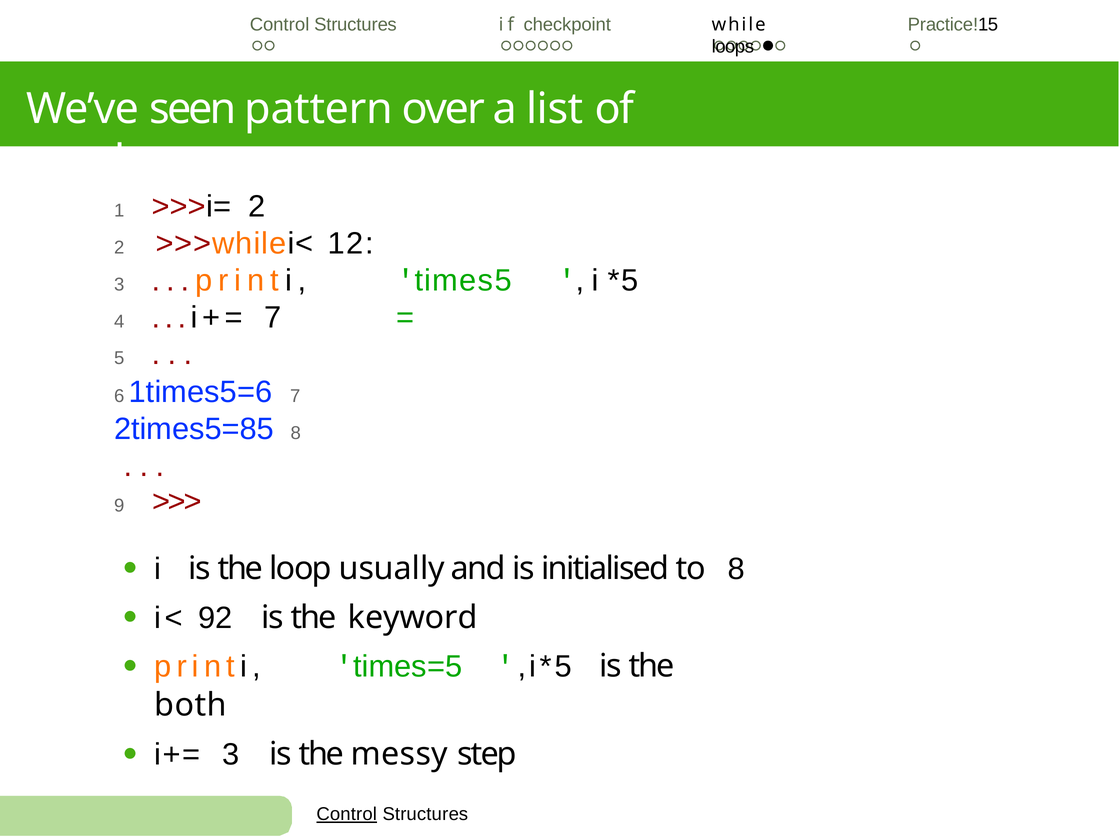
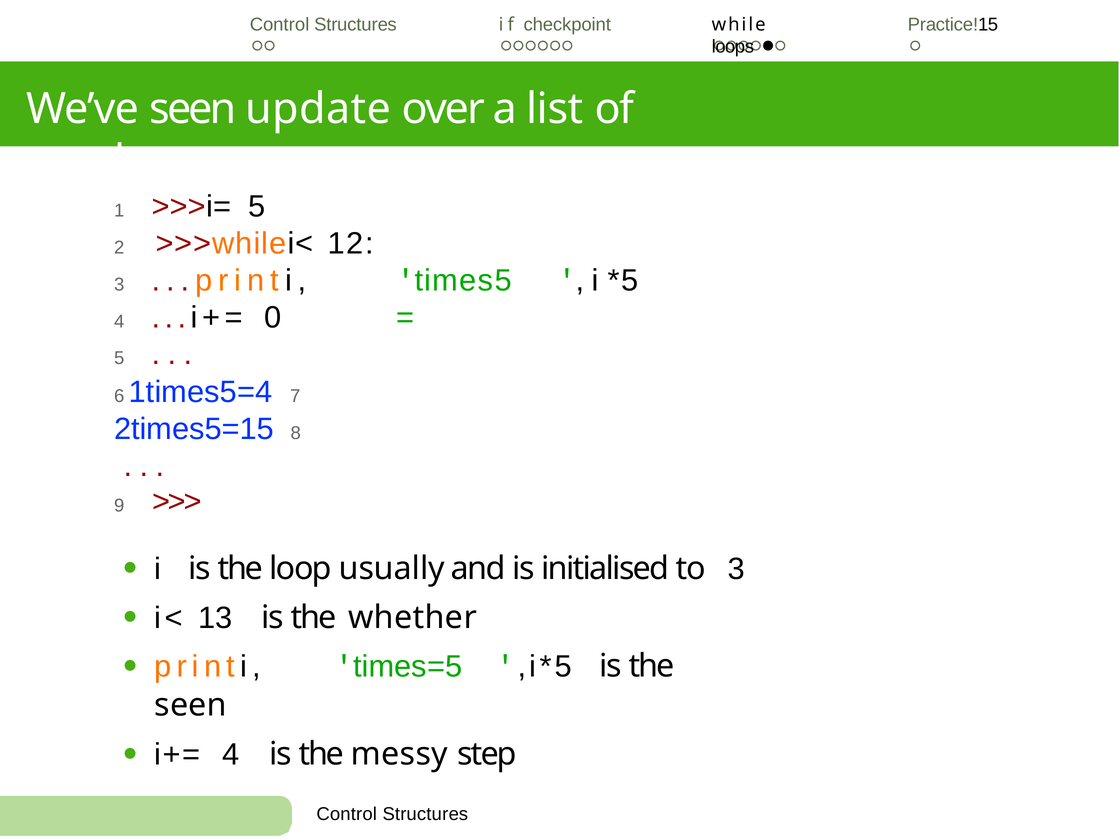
pattern: pattern -> update (318, 109)
>>>i= 2: 2 -> 5 (257, 207)
...i+= 7: 7 -> 0 (273, 317)
1times5=6: 1times5=6 -> 1times5=4 (201, 392)
2times5=85: 2times5=85 -> 2times5=15 (194, 429)
to 8: 8 -> 3 (736, 569)
92: 92 -> 13 (215, 618)
keyword: keyword -> whether (412, 617)
both: both -> seen (191, 705)
i+= 3: 3 -> 4 (231, 754)
Control underline: present -> none (347, 814)
